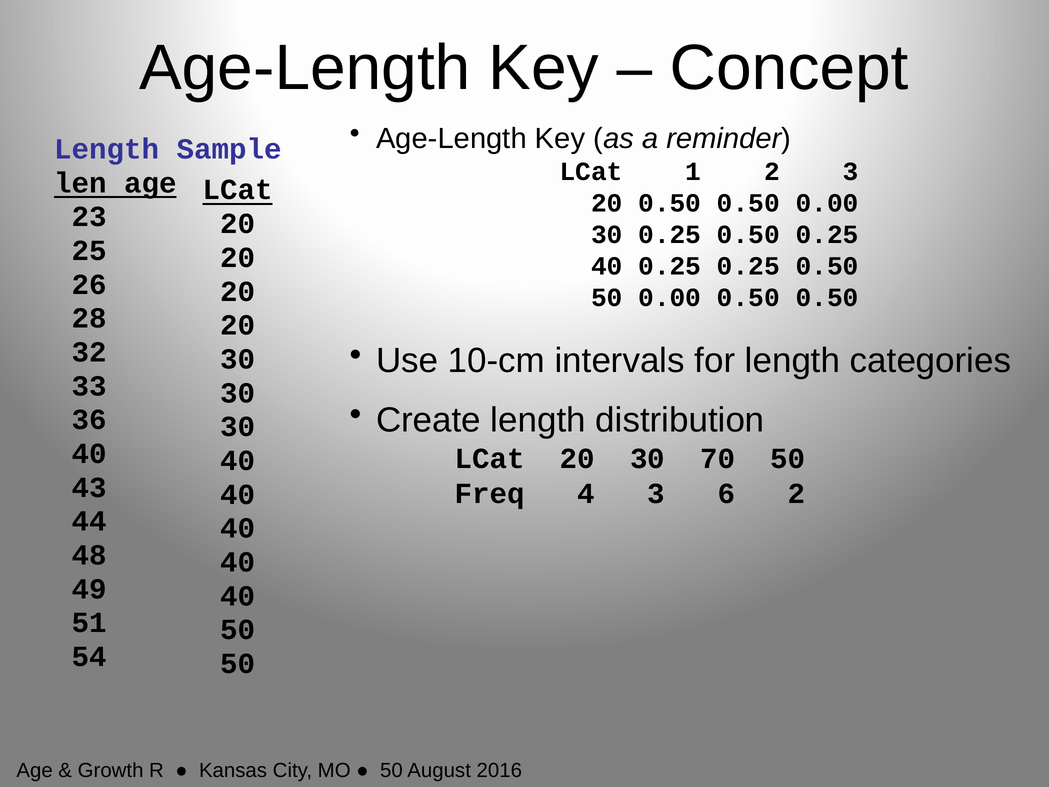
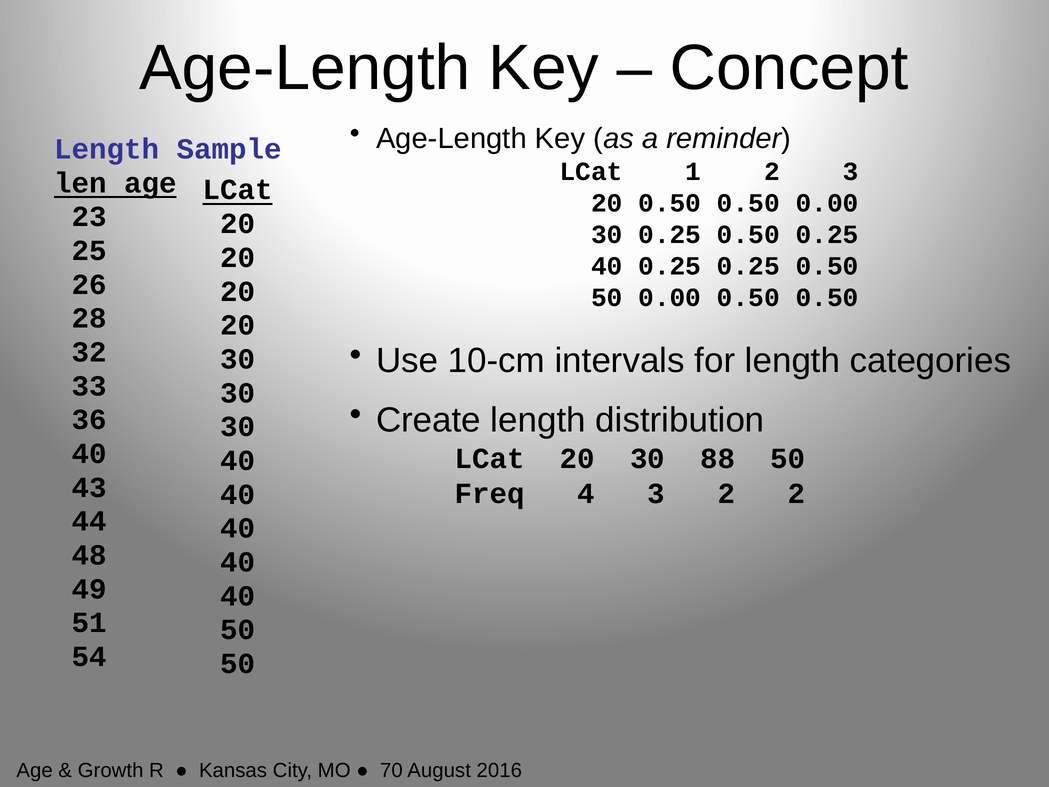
70: 70 -> 88 (718, 458)
3 6: 6 -> 2 (726, 493)
50: 50 -> 70 (391, 770)
